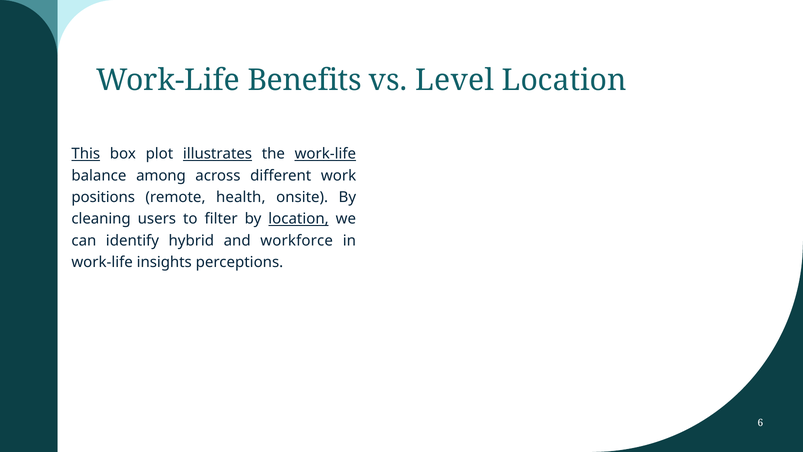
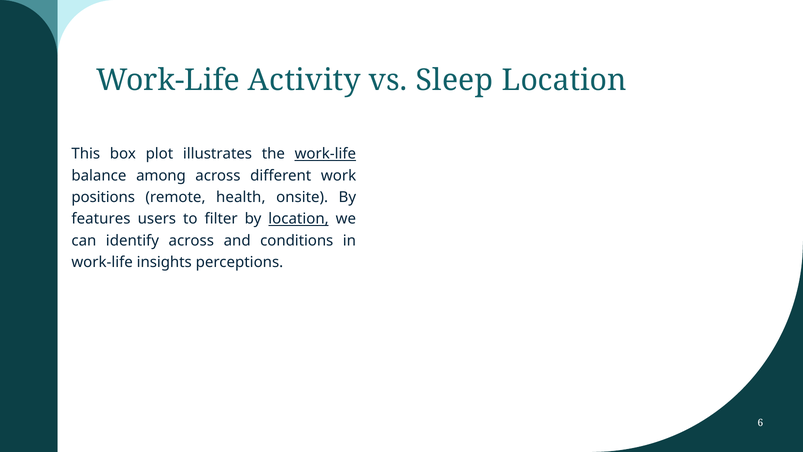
Benefits: Benefits -> Activity (304, 80)
Level: Level -> Sleep (455, 80)
This underline: present -> none (86, 154)
illustrates underline: present -> none (218, 154)
cleaning: cleaning -> features (101, 219)
identify hybrid: hybrid -> across (191, 240)
workforce: workforce -> conditions (297, 240)
